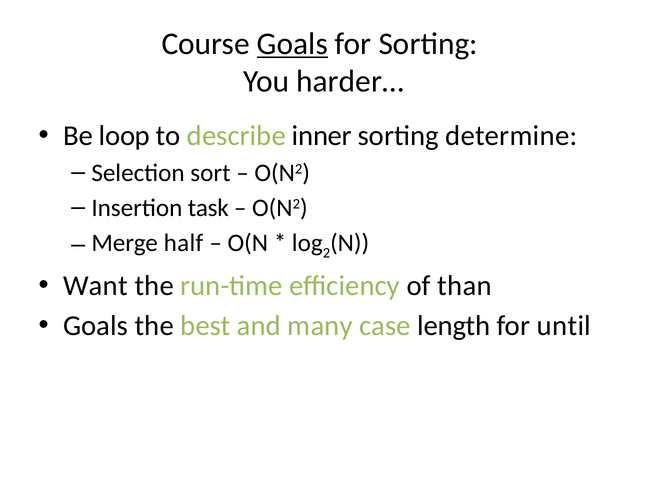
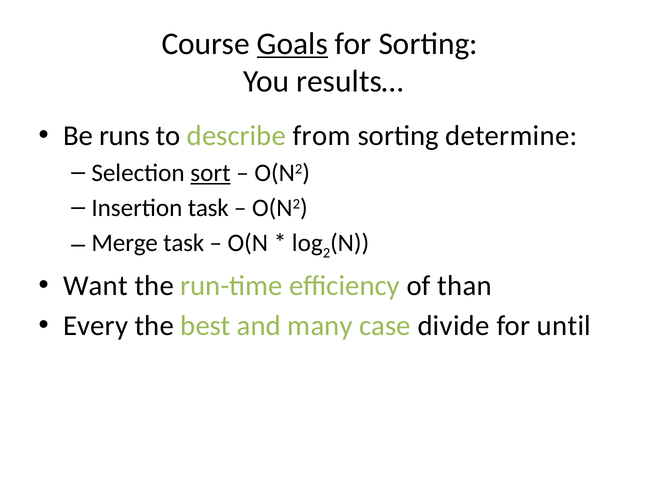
harder…: harder… -> results… (350, 81)
loop: loop -> runs (125, 136)
inner: inner -> from (322, 136)
sort underline: none -> present (210, 173)
Merge half: half -> task (184, 243)
Goals: Goals -> Every (96, 326)
length: length -> divide (454, 326)
